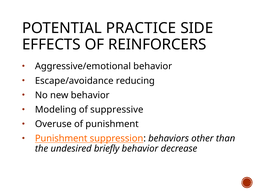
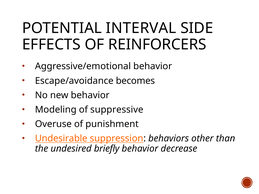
PRACTICE: PRACTICE -> INTERVAL (141, 28)
reducing: reducing -> becomes (135, 81)
Punishment: Punishment -> Undesirable (61, 139)
